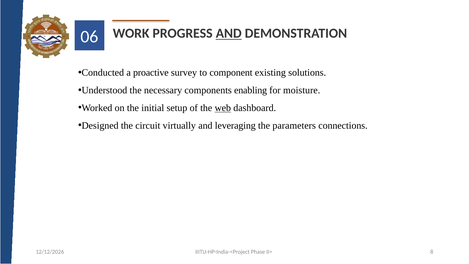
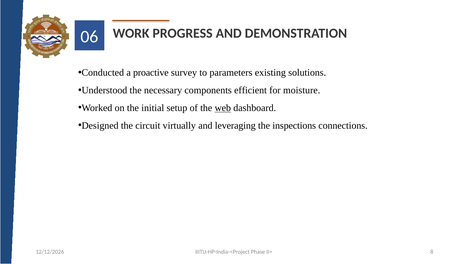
AND underline: present -> none (229, 33)
component: component -> parameters (231, 73)
enabling: enabling -> efficient (251, 90)
parameters: parameters -> inspections (294, 125)
